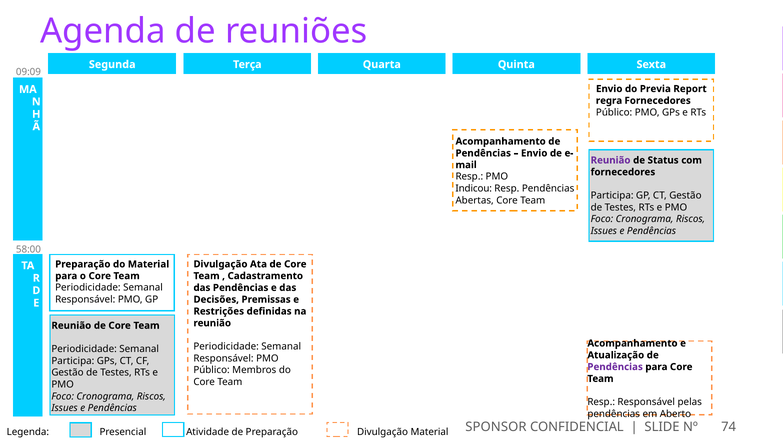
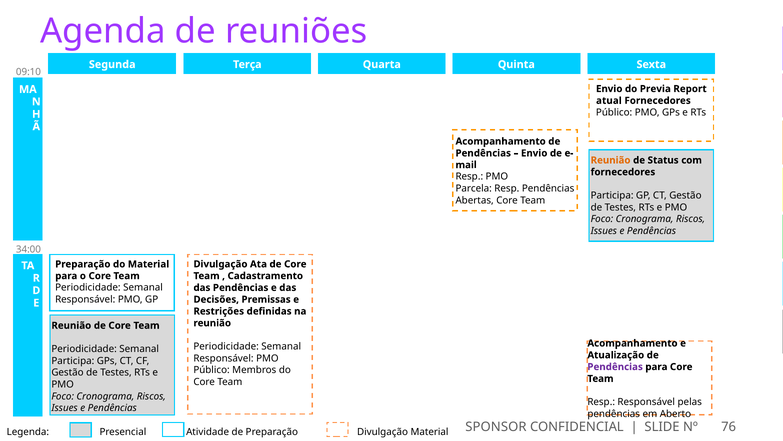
09:09: 09:09 -> 09:10 (28, 72)
regra: regra -> atual (609, 100)
Reunião colour: purple -> orange (611, 160)
Indicou: Indicou -> Parcela (474, 188)
58:00: 58:00 -> 34:00 (28, 249)
74: 74 -> 76 (729, 427)
